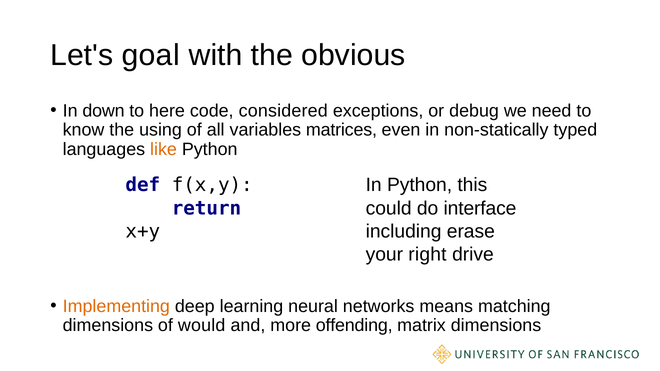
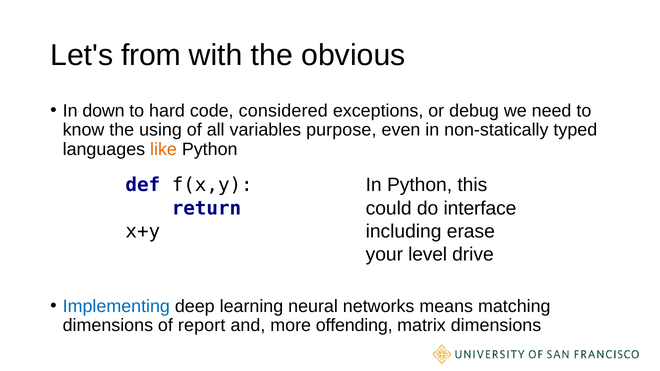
goal: goal -> from (151, 55)
here: here -> hard (167, 111)
matrices: matrices -> purpose (341, 130)
right: right -> level (428, 255)
Implementing colour: orange -> blue (116, 306)
would: would -> report (202, 326)
